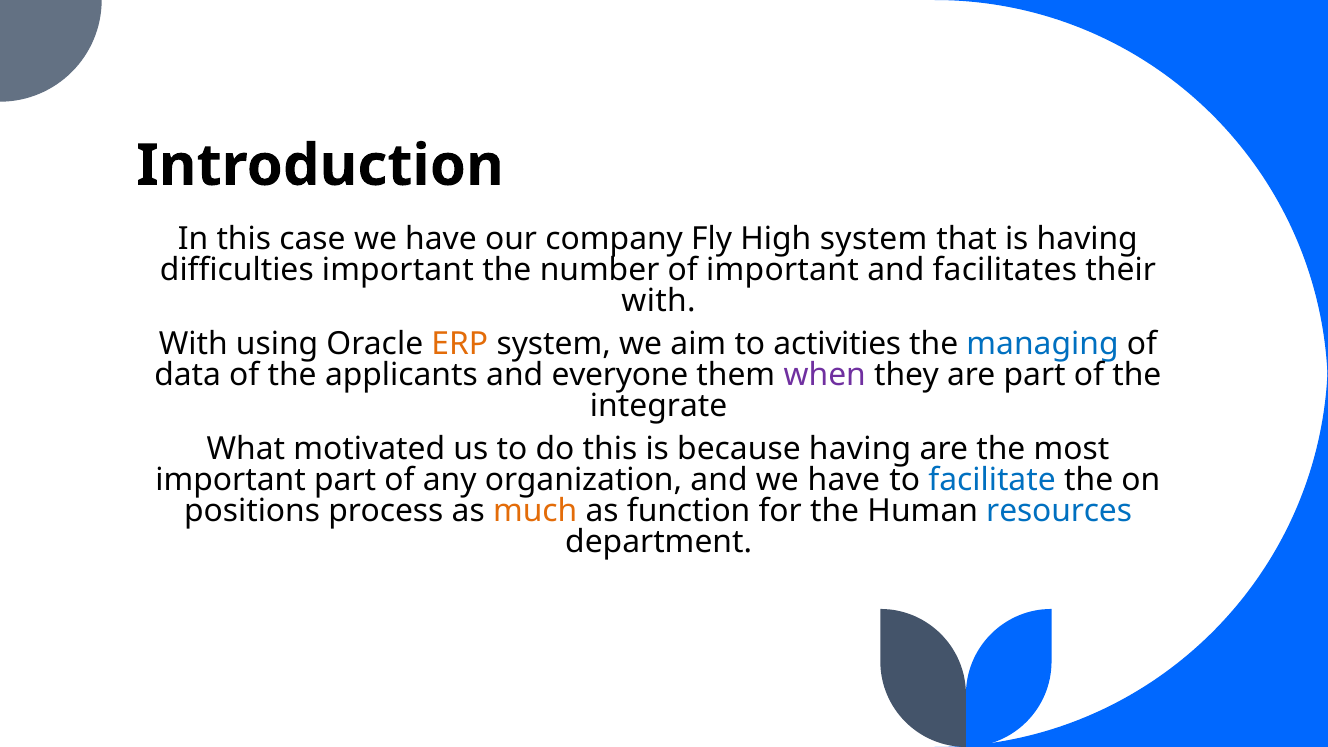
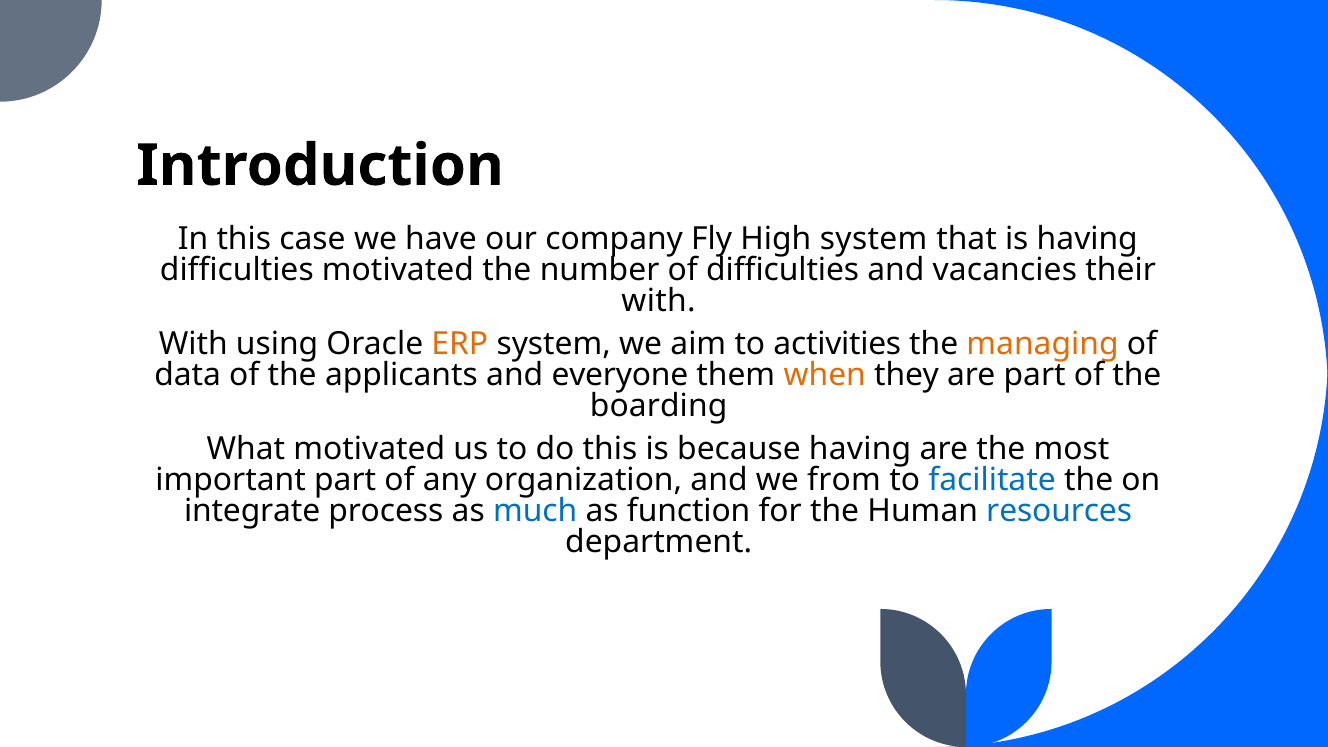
difficulties important: important -> motivated (398, 270)
of important: important -> difficulties (783, 270)
facilitates: facilitates -> vacancies (1005, 270)
managing colour: blue -> orange (1043, 344)
when colour: purple -> orange (825, 375)
integrate: integrate -> boarding (659, 406)
and we have: have -> from (844, 480)
positions: positions -> integrate (252, 511)
much colour: orange -> blue (535, 511)
